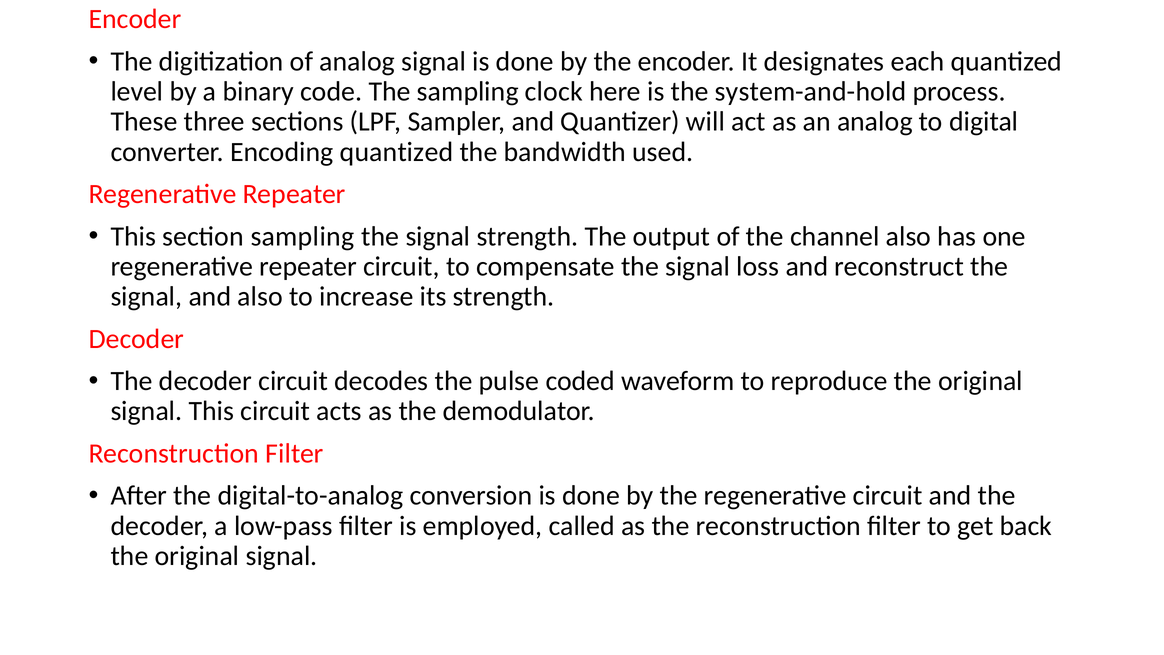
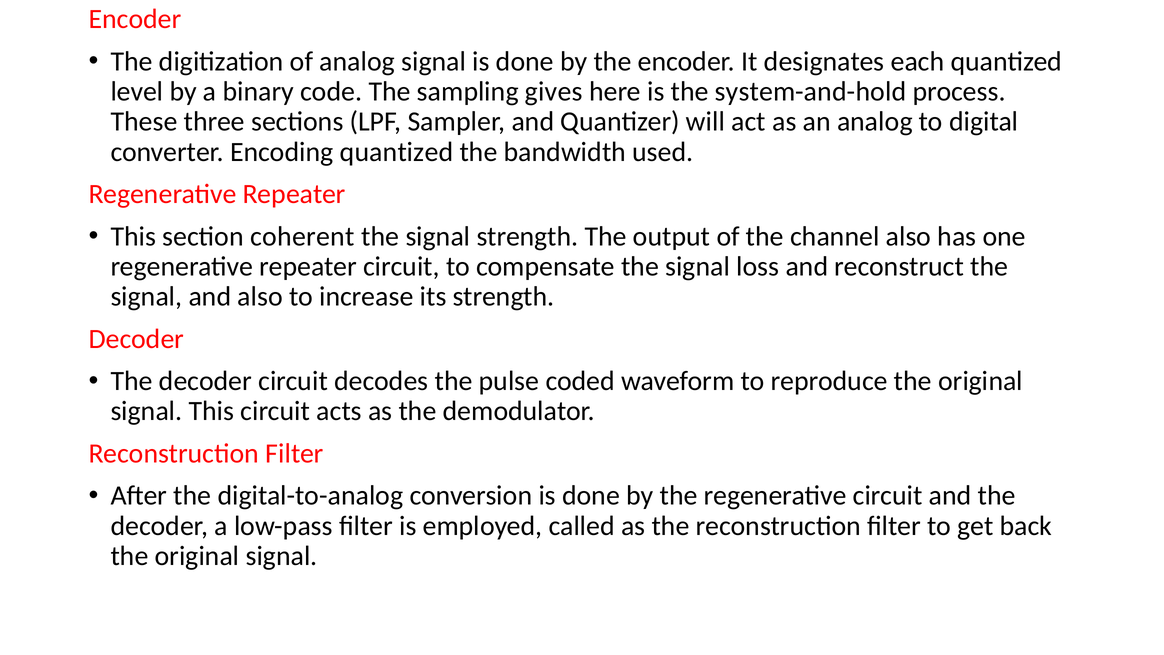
clock: clock -> gives (554, 92)
section sampling: sampling -> coherent (302, 236)
